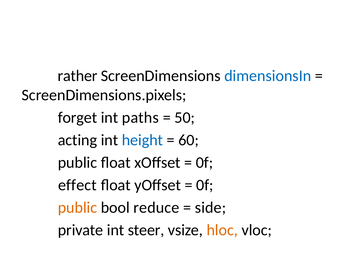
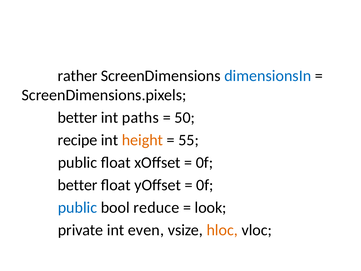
forget: forget -> better (78, 118)
acting: acting -> recipe (78, 140)
height colour: blue -> orange (142, 140)
60: 60 -> 55 (189, 140)
effect: effect -> better (78, 185)
public colour: orange -> blue (77, 207)
side: side -> look (211, 207)
steer: steer -> even (146, 230)
